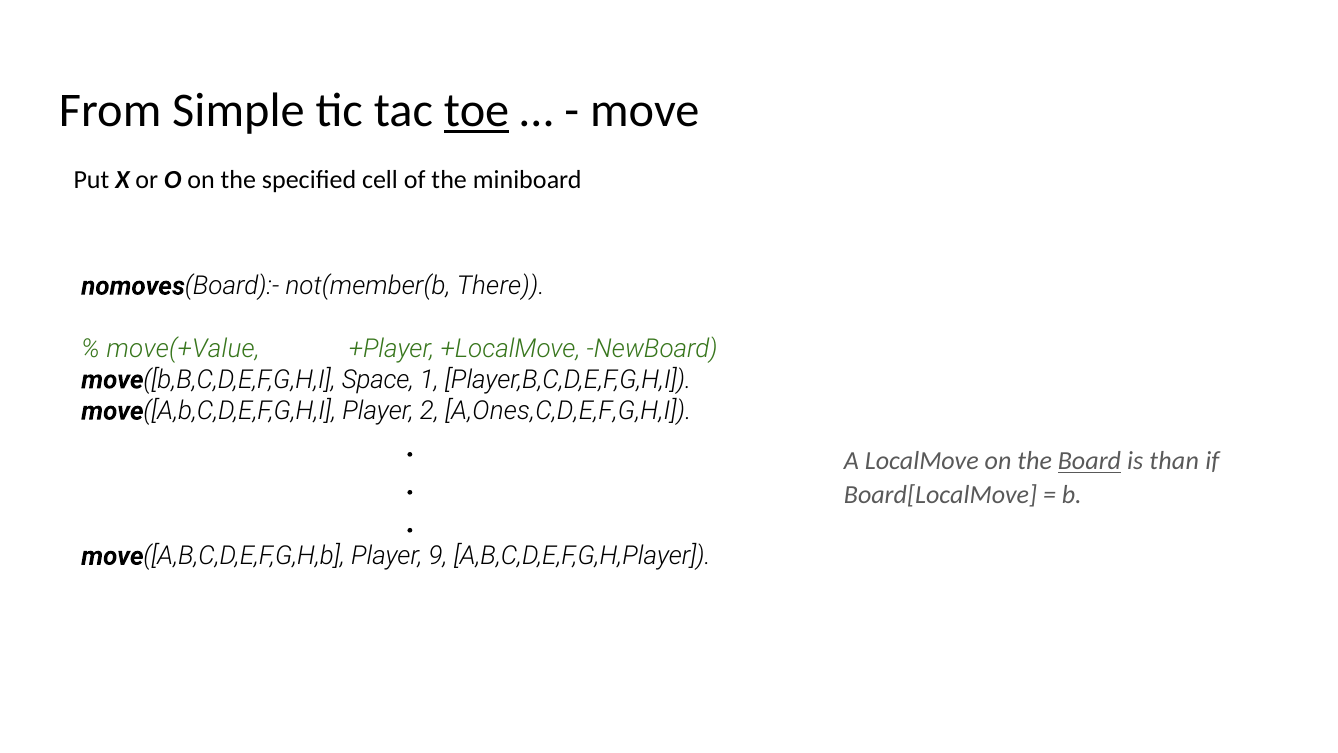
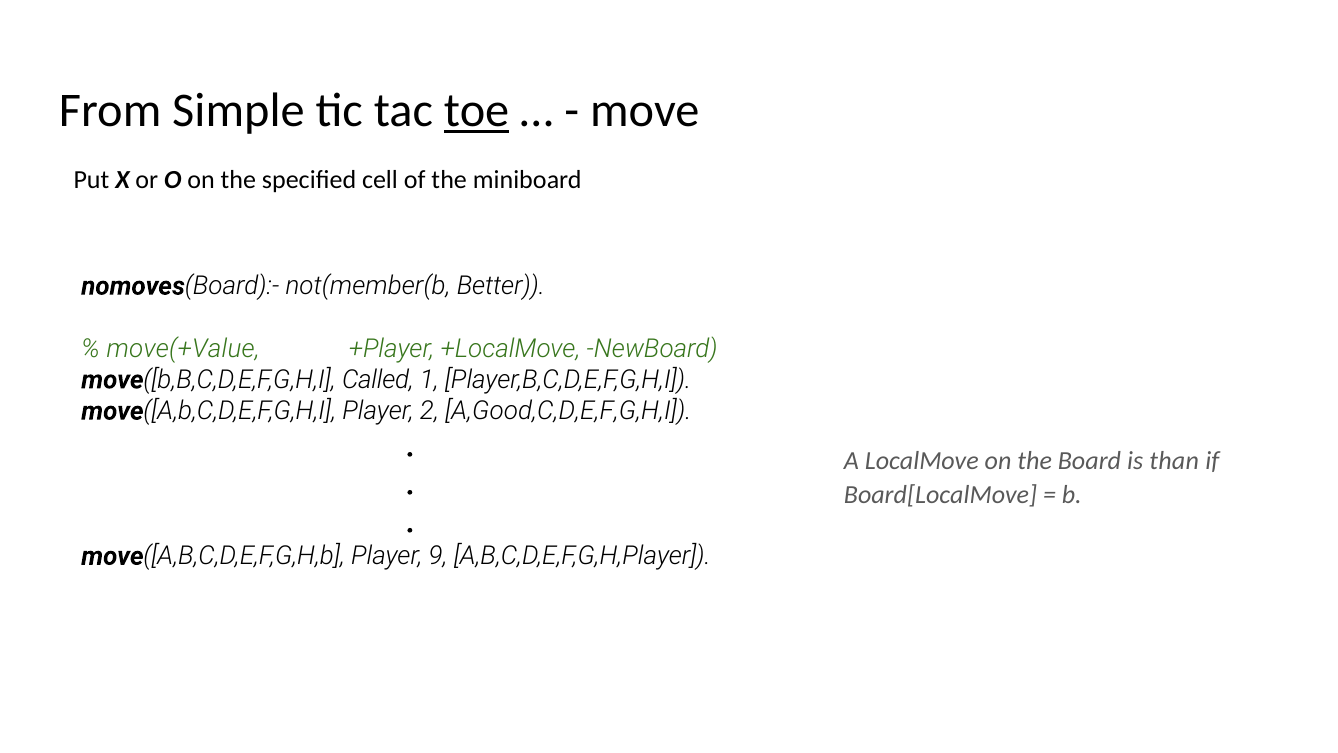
There: There -> Better (501, 286)
Space: Space -> Called (378, 380)
A,Ones,C,D,E,F,G,H,I: A,Ones,C,D,E,F,G,H,I -> A,Good,C,D,E,F,G,H,I (568, 411)
Board underline: present -> none (1089, 461)
